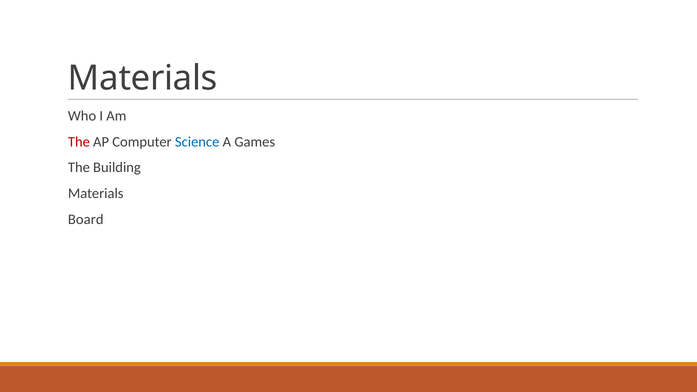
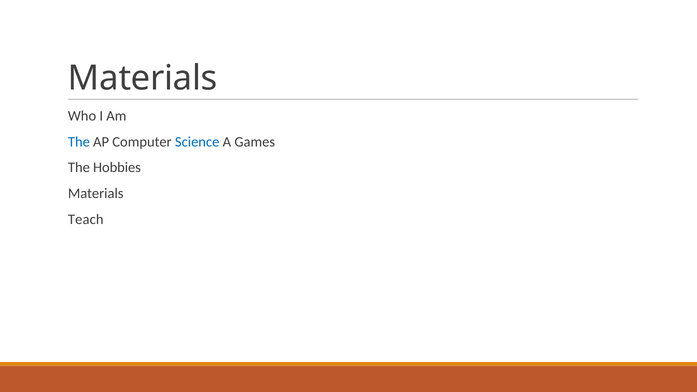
The colour: red -> blue (79, 142)
Building: Building -> Hobbies (117, 168)
Board: Board -> Teach (86, 219)
